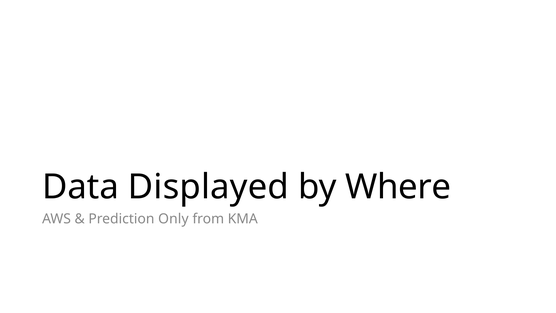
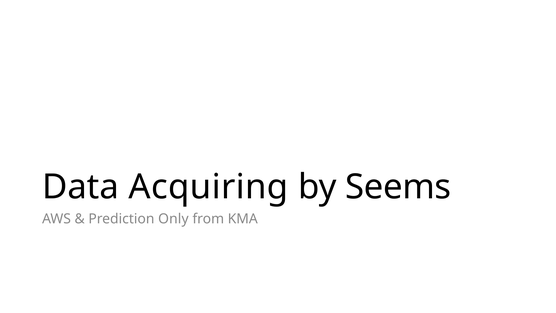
Displayed: Displayed -> Acquiring (208, 187)
Where: Where -> Seems (398, 187)
